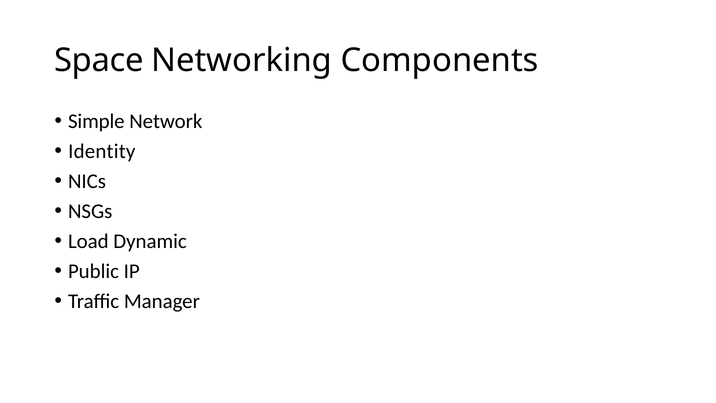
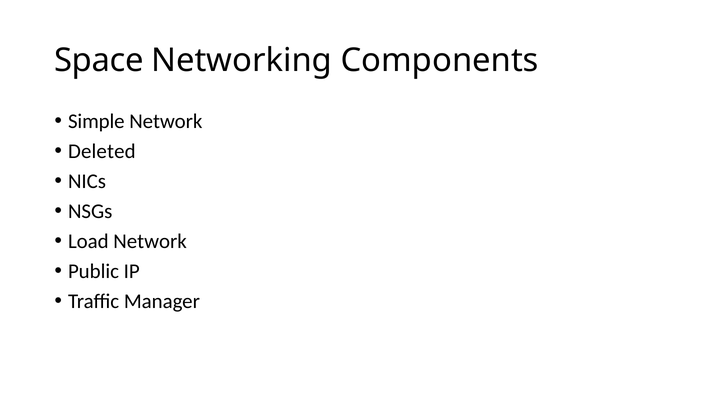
Identity: Identity -> Deleted (102, 151)
Load Dynamic: Dynamic -> Network (150, 241)
